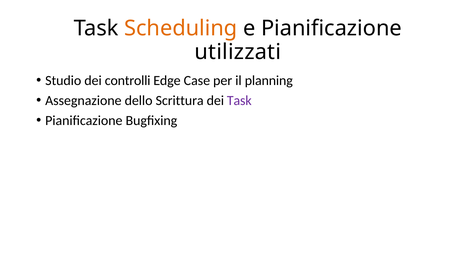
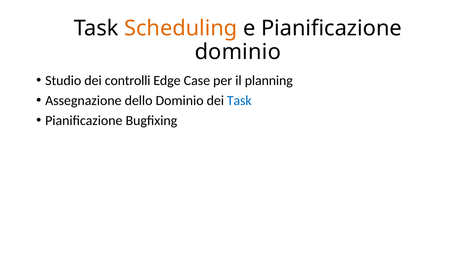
utilizzati: utilizzati -> dominio (238, 52)
dello Scrittura: Scrittura -> Dominio (180, 100)
Task colour: purple -> blue (239, 100)
